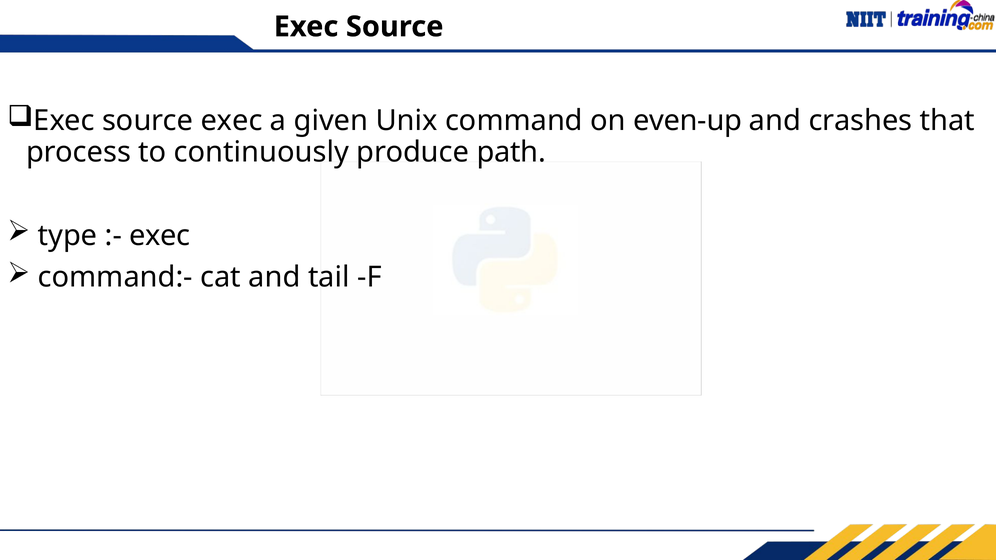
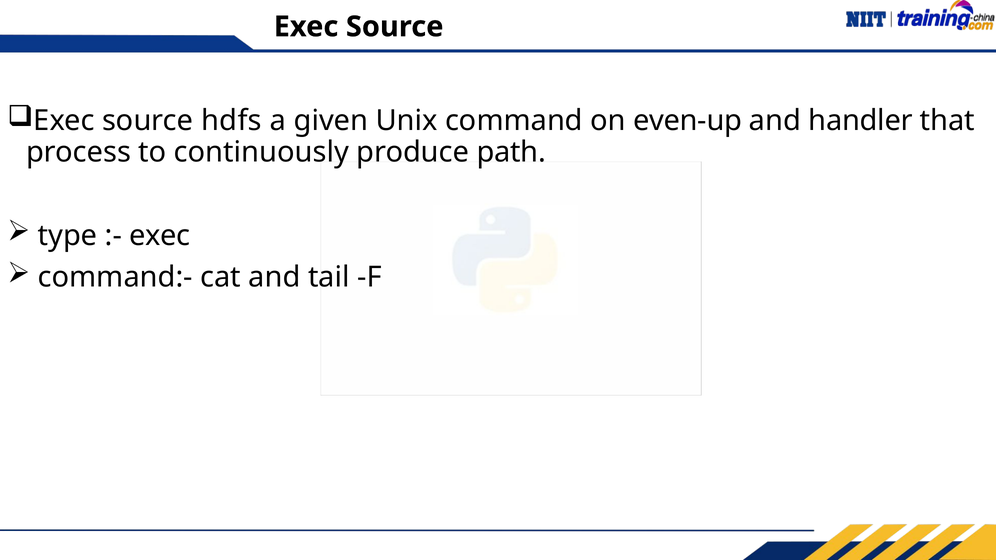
source exec: exec -> hdfs (231, 121)
crashes: crashes -> handler (861, 121)
